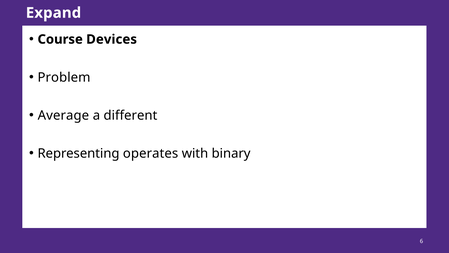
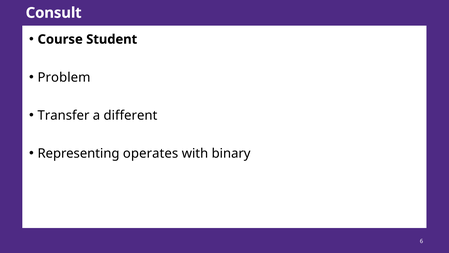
Expand: Expand -> Consult (54, 13)
Devices: Devices -> Student (112, 39)
Average: Average -> Transfer (63, 115)
